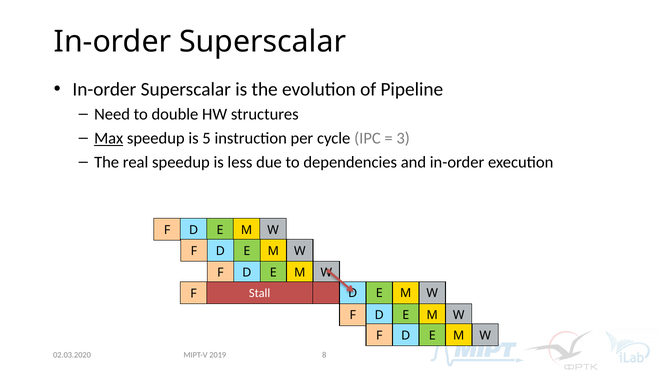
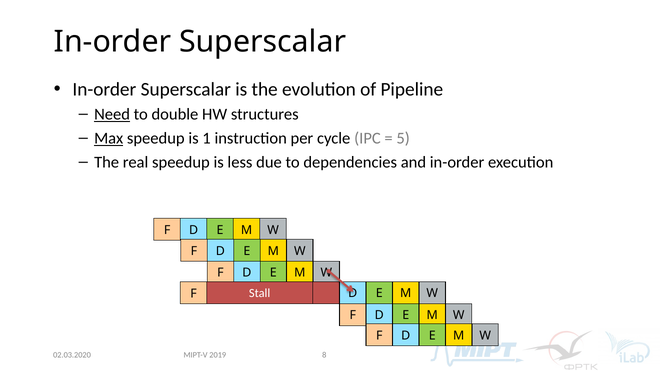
Need underline: none -> present (112, 114)
5: 5 -> 1 (207, 138)
3: 3 -> 5 (403, 138)
